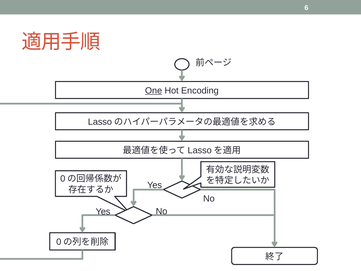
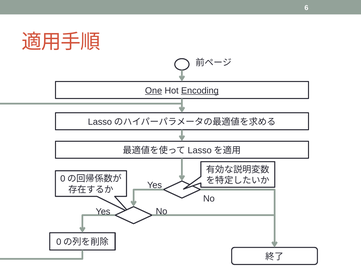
Encoding underline: none -> present (200, 91)
